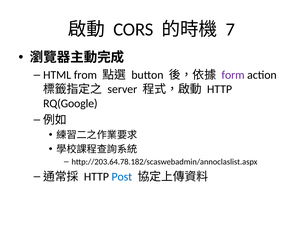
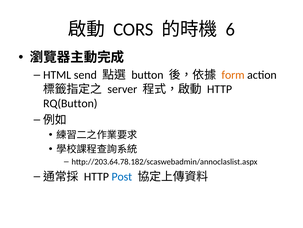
7: 7 -> 6 (230, 29)
from: from -> send (85, 75)
form colour: purple -> orange (233, 75)
RQ(Google: RQ(Google -> RQ(Button (70, 103)
